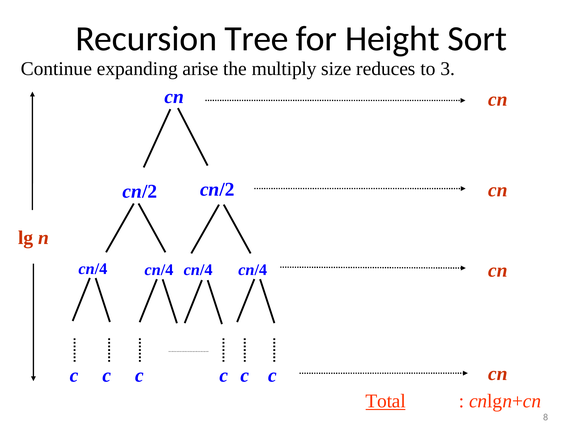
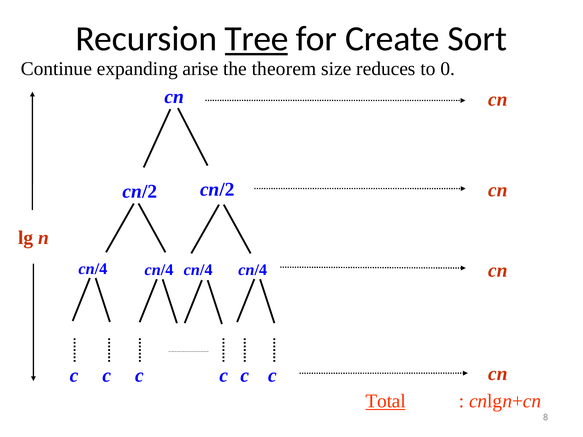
Tree underline: none -> present (257, 39)
Height: Height -> Create (392, 39)
multiply: multiply -> theorem (284, 69)
3: 3 -> 0 (448, 69)
